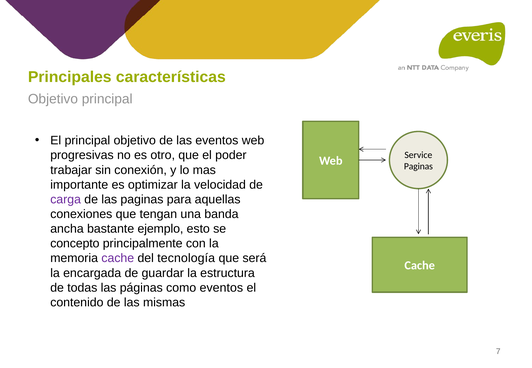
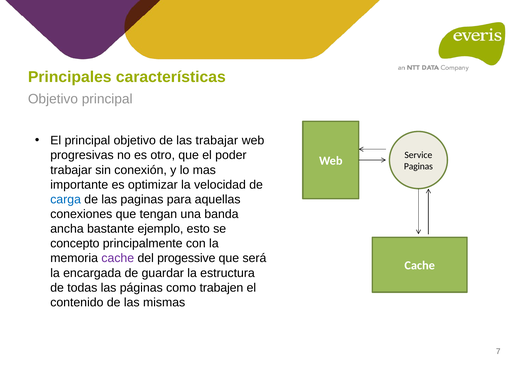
las eventos: eventos -> trabajar (217, 141)
carga colour: purple -> blue (66, 200)
tecnología: tecnología -> progessive (186, 258)
como eventos: eventos -> trabajen (221, 288)
